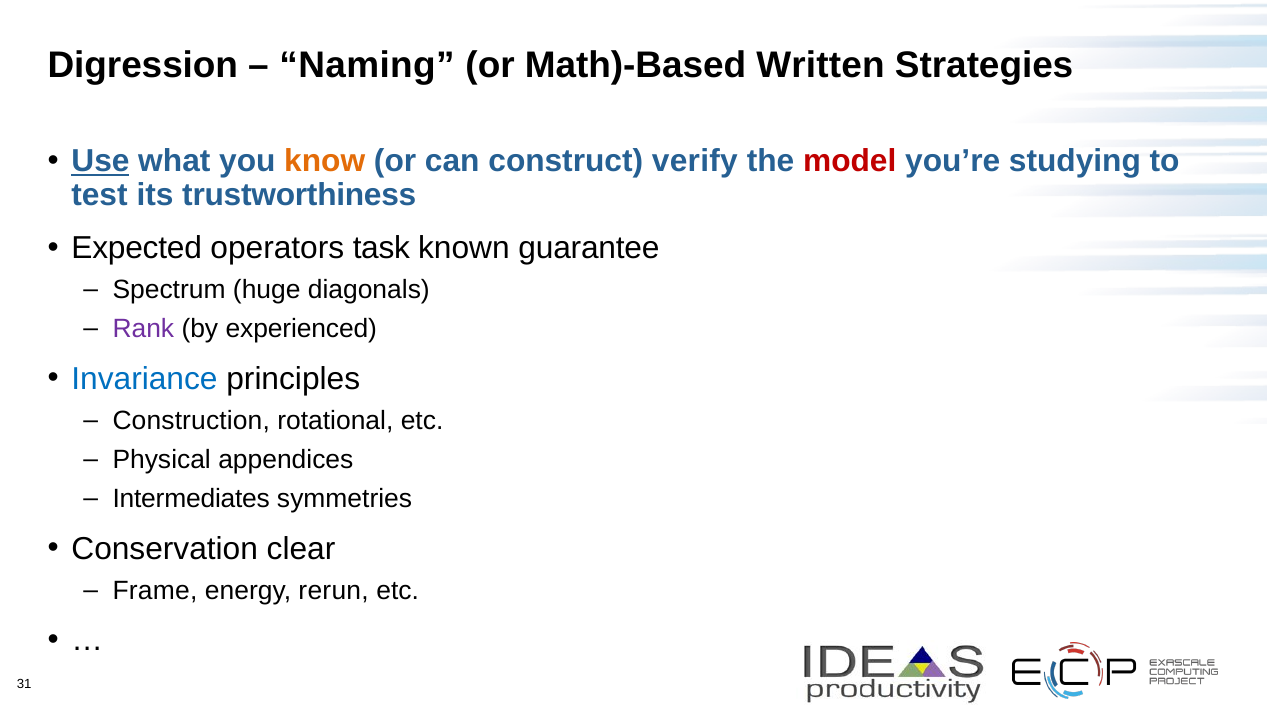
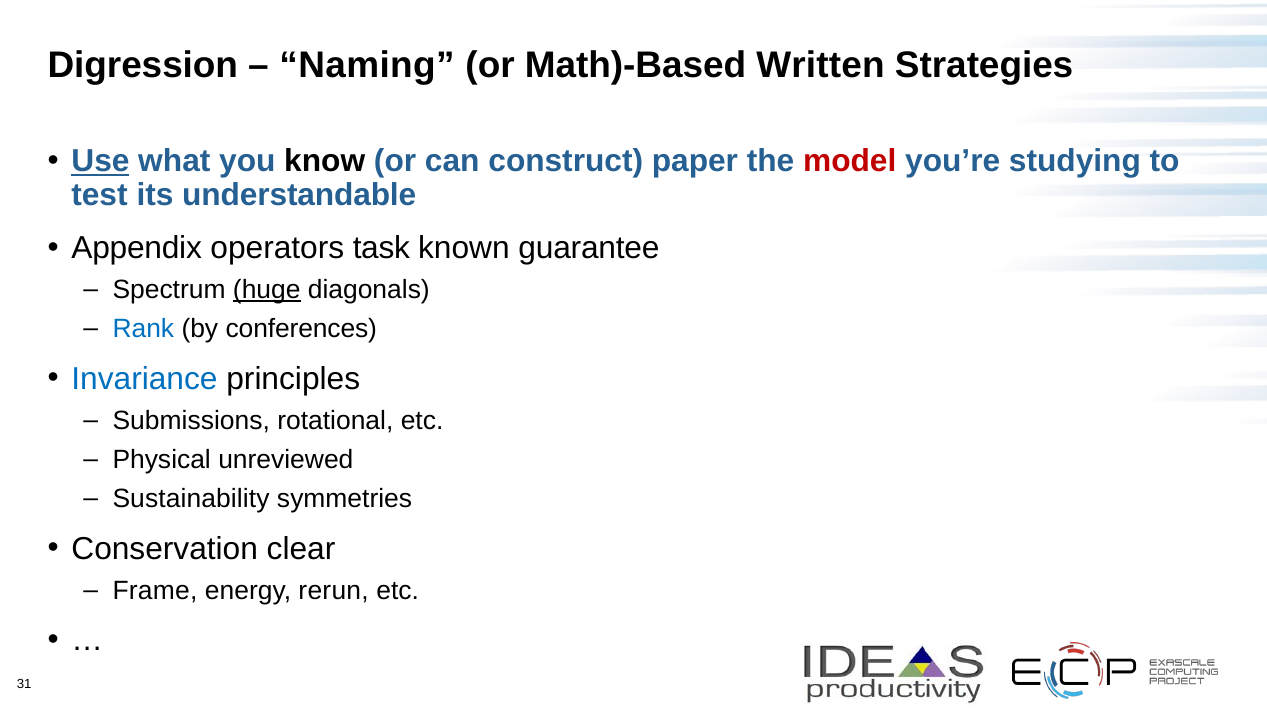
know colour: orange -> black (325, 161)
verify: verify -> paper (695, 161)
trustworthiness: trustworthiness -> understandable (299, 195)
Expected: Expected -> Appendix (137, 248)
huge underline: none -> present (267, 290)
Rank colour: purple -> blue (143, 329)
experienced: experienced -> conferences (301, 329)
Construction: Construction -> Submissions (191, 421)
appendices: appendices -> unreviewed (286, 460)
Intermediates: Intermediates -> Sustainability (191, 499)
